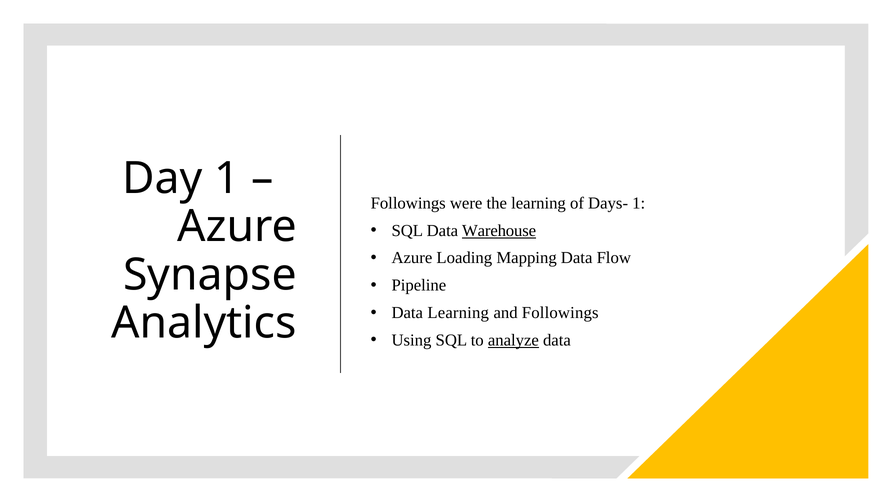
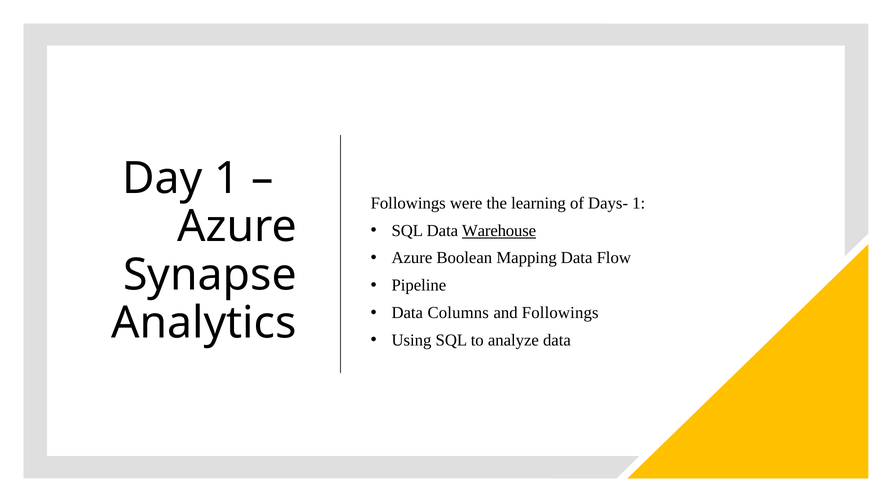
Loading: Loading -> Boolean (464, 258)
Data Learning: Learning -> Columns (458, 313)
analyze underline: present -> none (513, 340)
